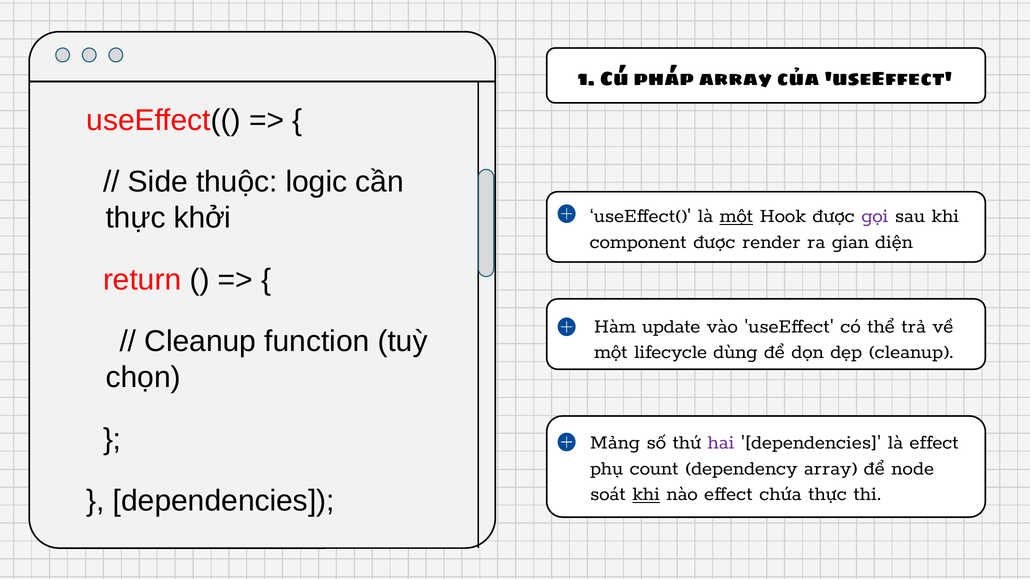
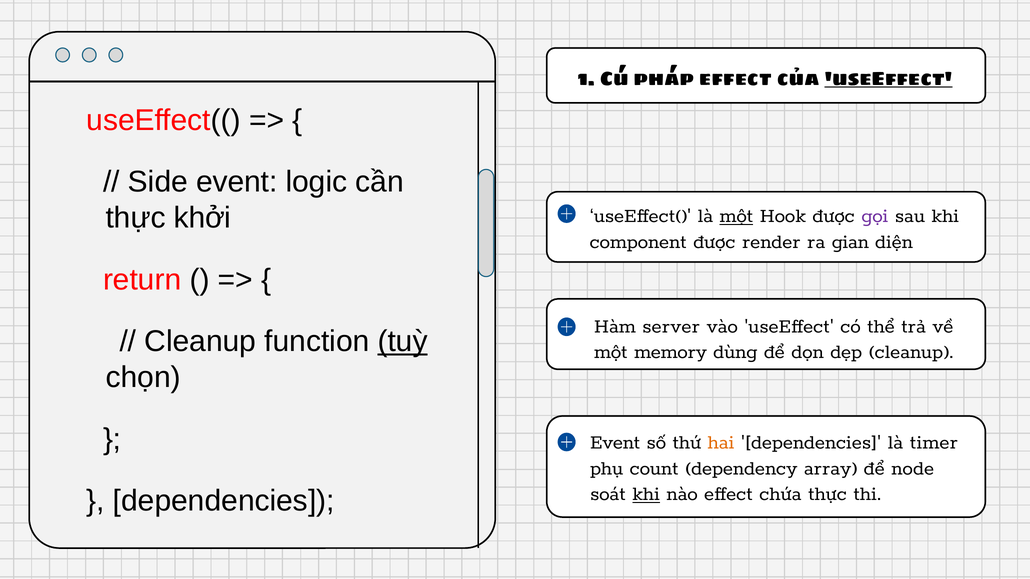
pháp array: array -> effect (735, 79)
useEffect underline: none -> present (889, 79)
Side thuộc: thuộc -> event (237, 182)
update: update -> server (671, 326)
tuỳ underline: none -> present (403, 342)
lifecycle: lifecycle -> memory (671, 352)
Mảng: Mảng -> Event (615, 442)
hai colour: purple -> orange (721, 442)
là effect: effect -> timer (934, 442)
